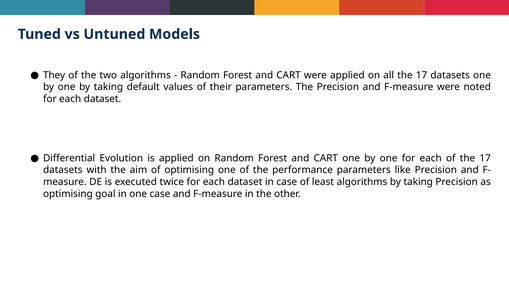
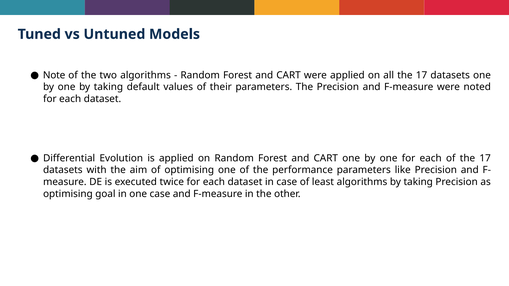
They: They -> Note (54, 75)
